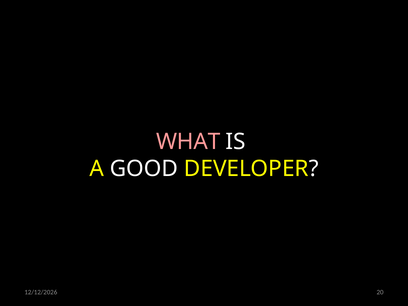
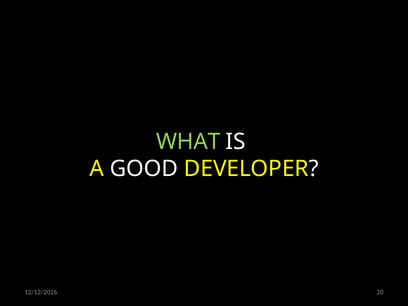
WHAT colour: pink -> light green (188, 142)
